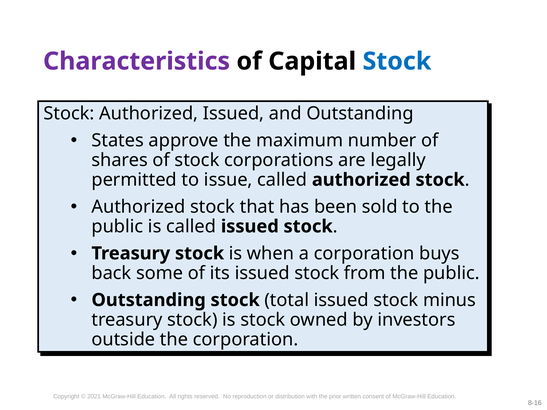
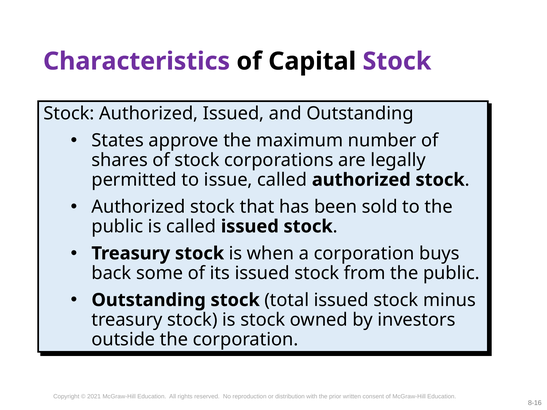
Stock colour: blue -> purple (397, 61)
